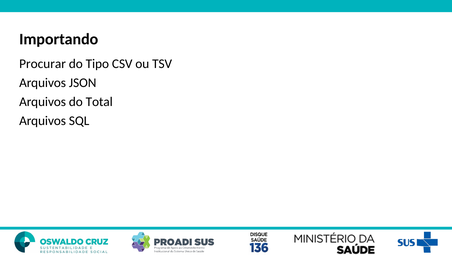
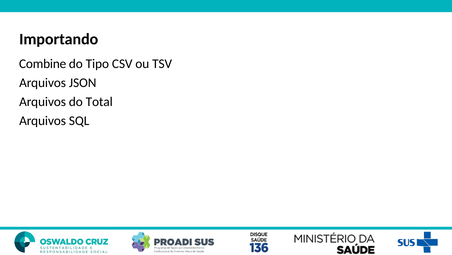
Procurar: Procurar -> Combine (43, 64)
